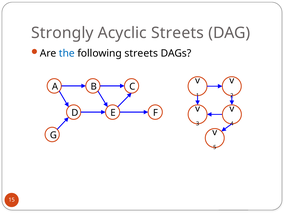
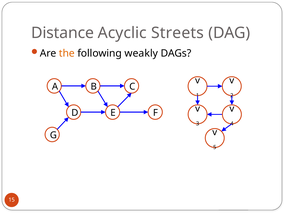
Strongly: Strongly -> Distance (63, 33)
the colour: blue -> orange (67, 53)
following streets: streets -> weakly (141, 53)
